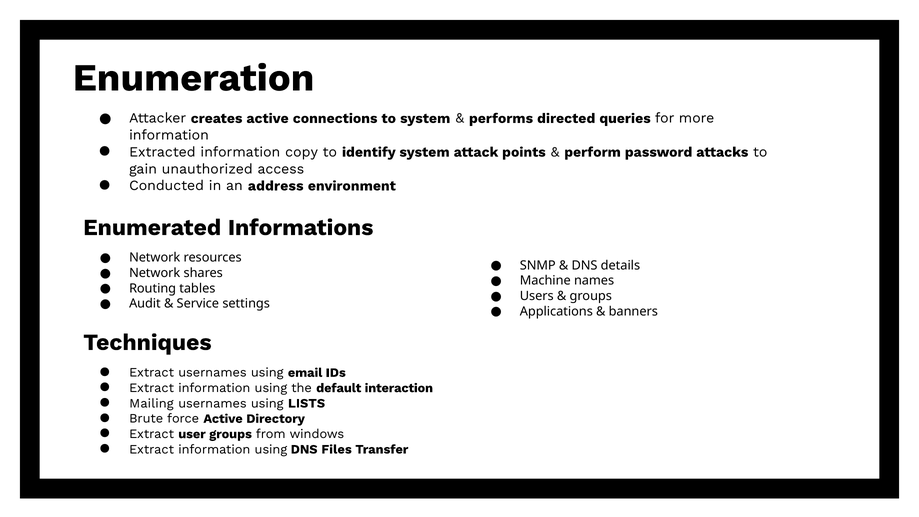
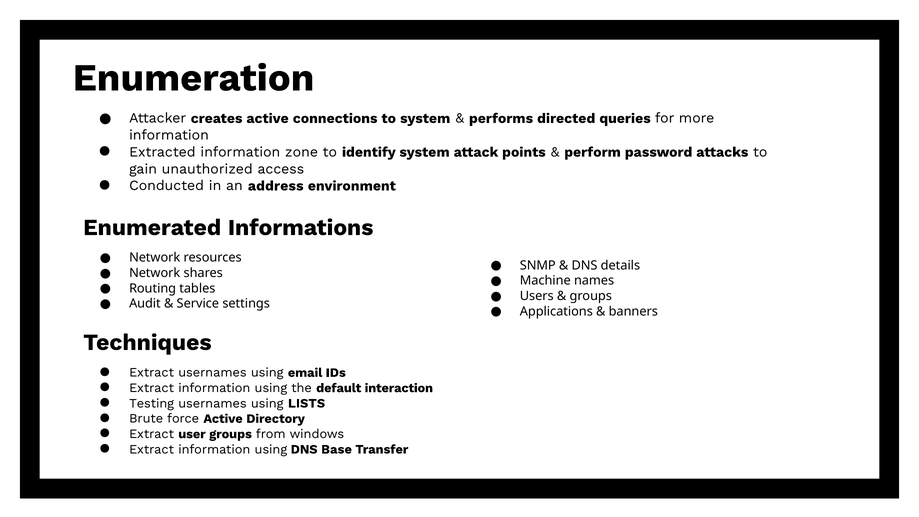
copy: copy -> zone (302, 152)
Mailing: Mailing -> Testing (152, 403)
Files: Files -> Base (337, 449)
